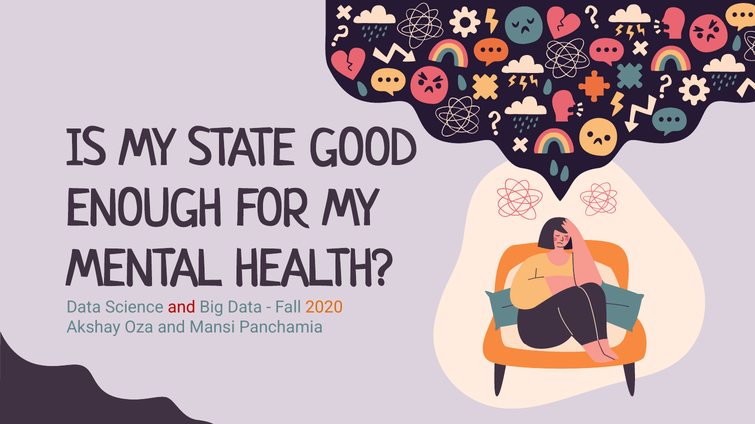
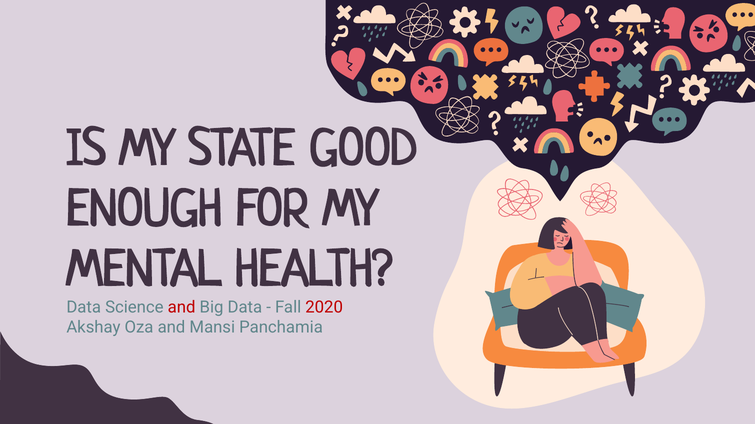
2020 colour: orange -> red (324, 308)
